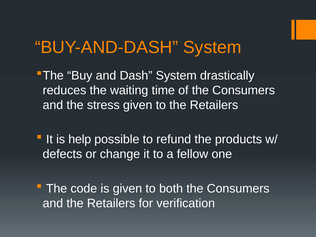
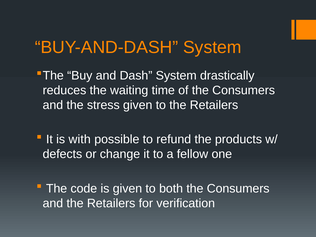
help: help -> with (80, 139)
